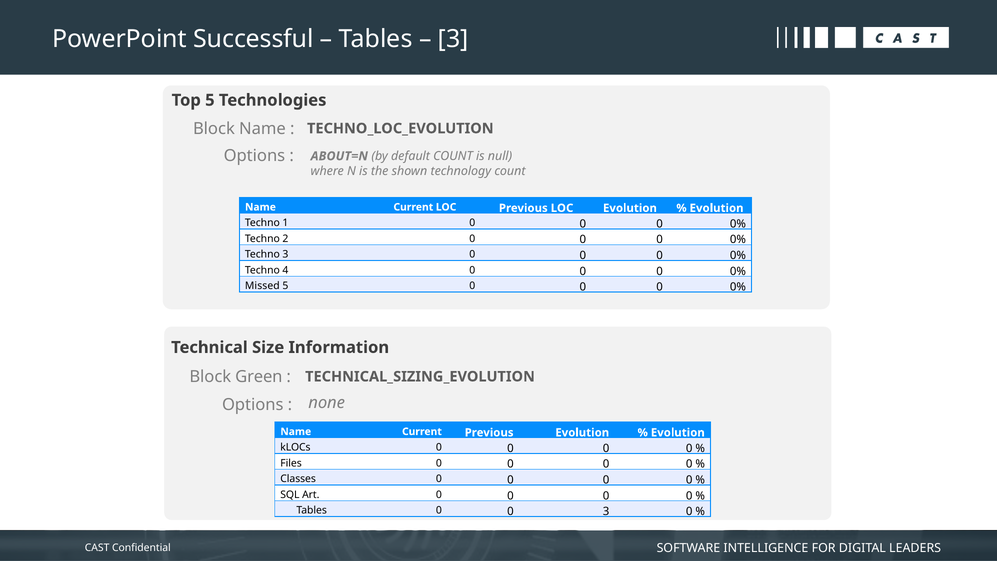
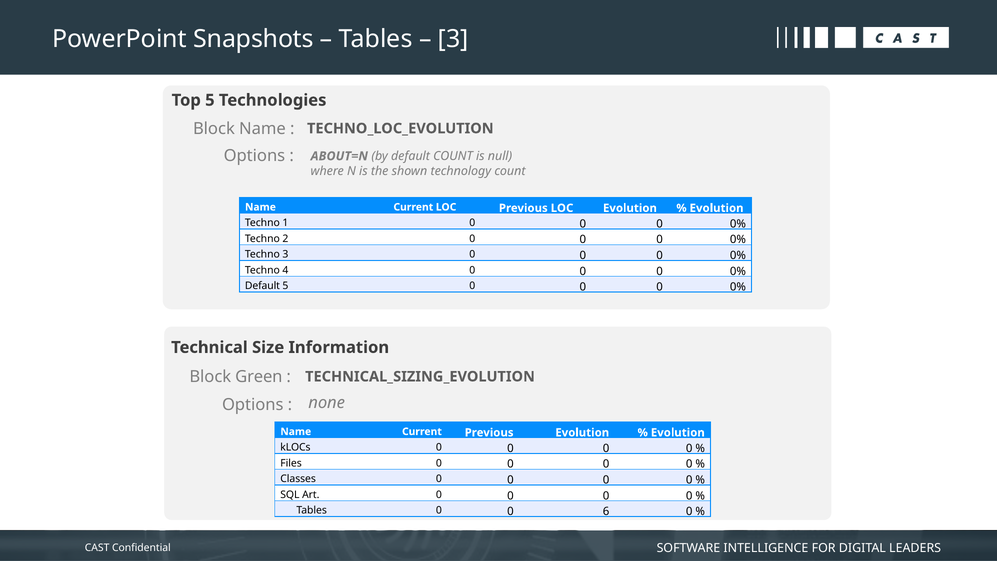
Successful: Successful -> Snapshots (254, 39)
Missed: Missed -> Default (262, 286)
0 3: 3 -> 6 (606, 511)
